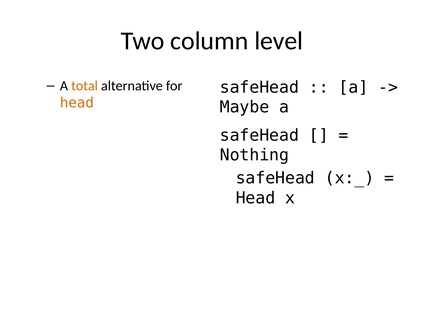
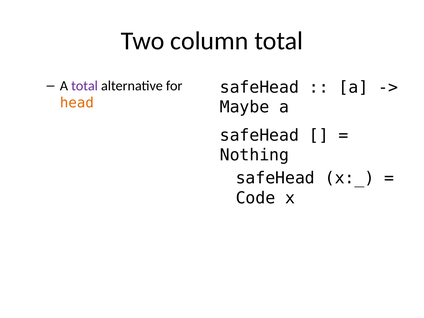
column level: level -> total (279, 41)
total colour: orange -> purple (85, 86)
Head: Head -> Code (256, 198)
